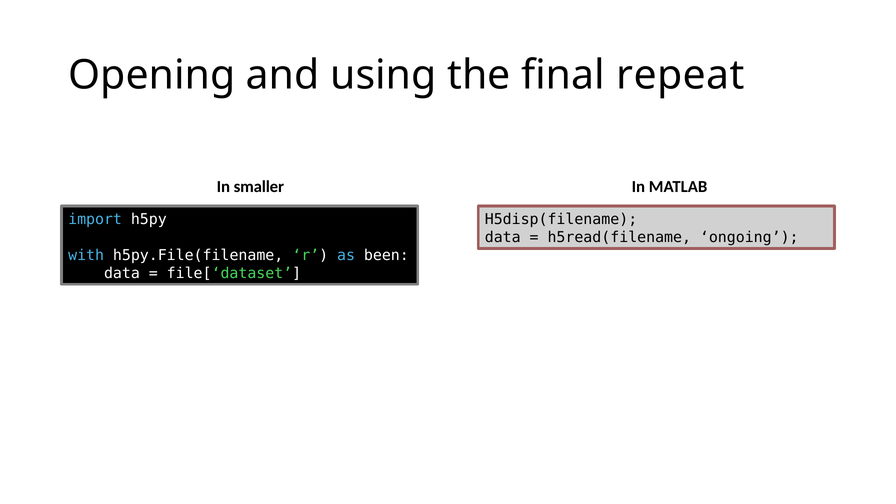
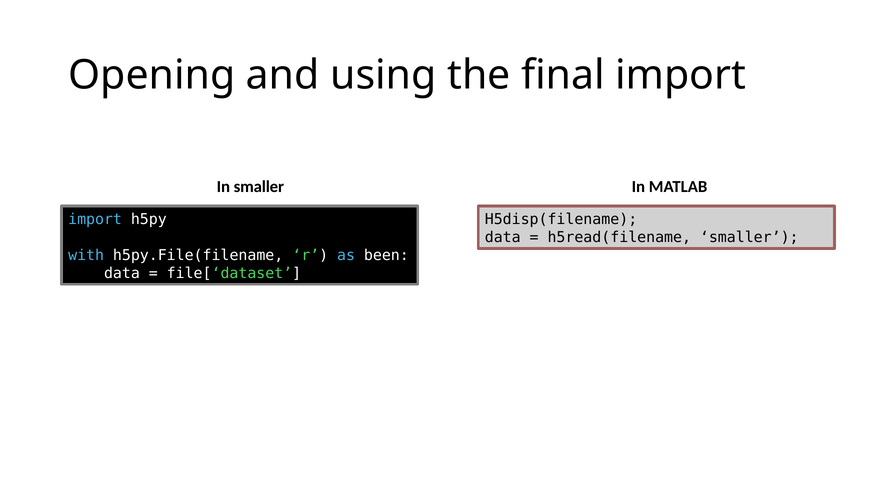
final repeat: repeat -> import (681, 75)
h5read(filename ongoing: ongoing -> smaller (749, 237)
